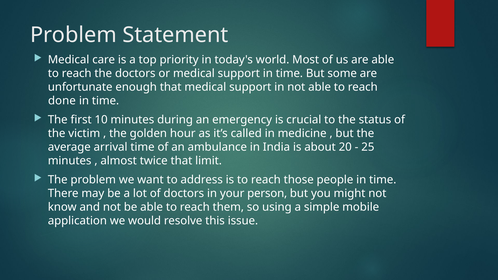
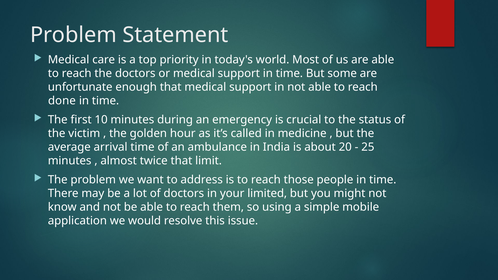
person: person -> limited (267, 193)
